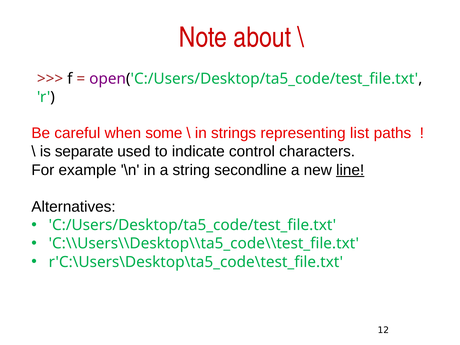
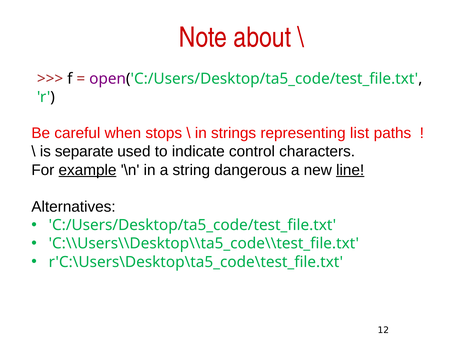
some: some -> stops (164, 133)
example underline: none -> present (88, 170)
secondline: secondline -> dangerous (251, 170)
